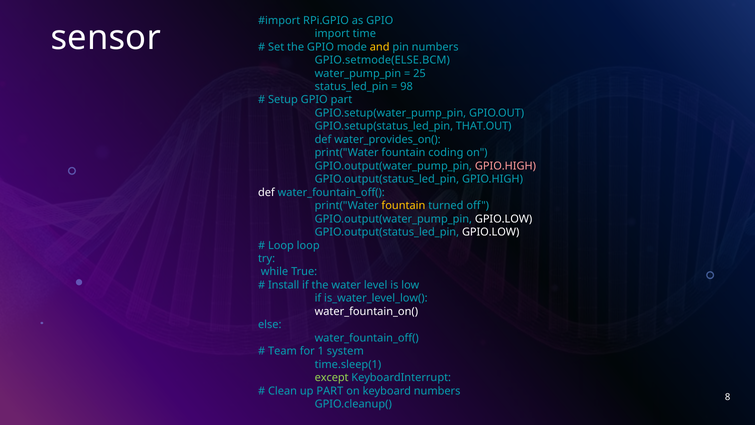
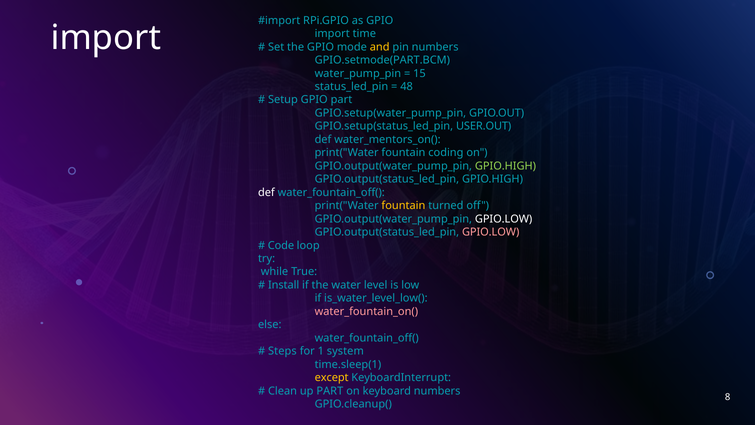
sensor: sensor -> import (106, 38)
GPIO.setmode(ELSE.BCM: GPIO.setmode(ELSE.BCM -> GPIO.setmode(PART.BCM (382, 60)
25: 25 -> 15 (419, 73)
98: 98 -> 48 (407, 87)
THAT.OUT: THAT.OUT -> USER.OUT (484, 126)
water_provides_on(: water_provides_on( -> water_mentors_on( (387, 139)
GPIO.HIGH colour: pink -> light green (505, 166)
GPIO.LOW colour: white -> pink (491, 232)
Loop: Loop -> Code (281, 245)
water_fountain_on( colour: white -> pink (366, 311)
Team: Team -> Steps (282, 351)
except colour: light green -> yellow (332, 377)
